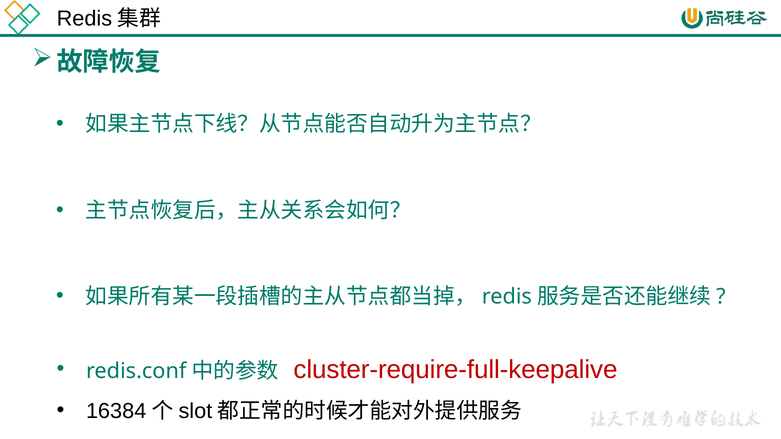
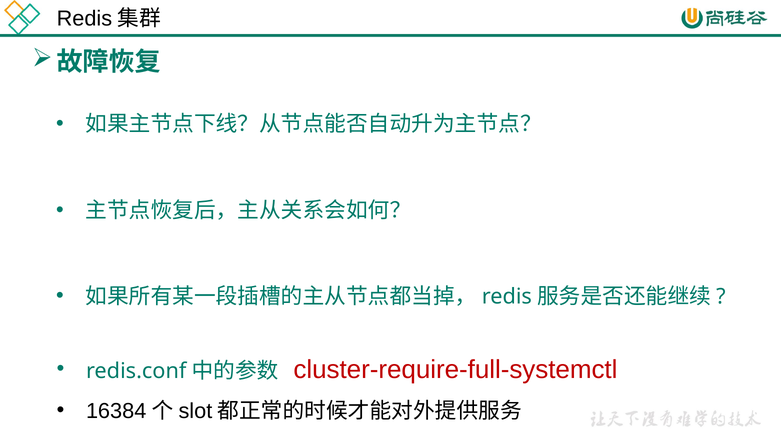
cluster-require-full-keepalive: cluster-require-full-keepalive -> cluster-require-full-systemctl (455, 370)
